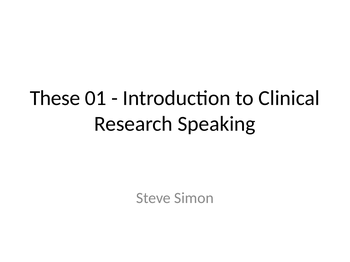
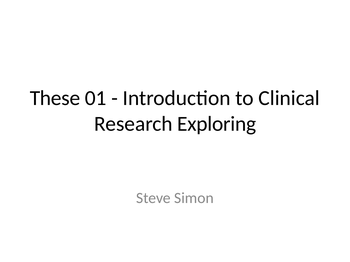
Speaking: Speaking -> Exploring (217, 124)
